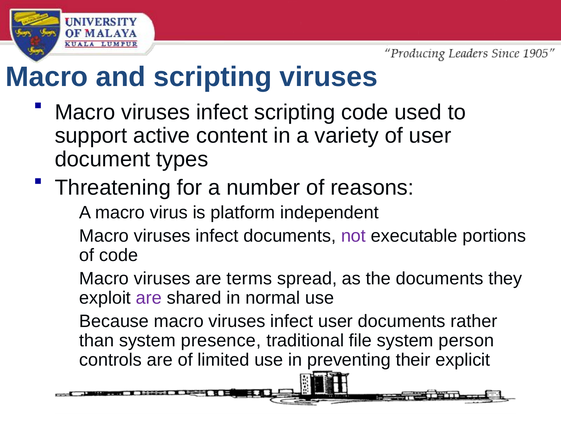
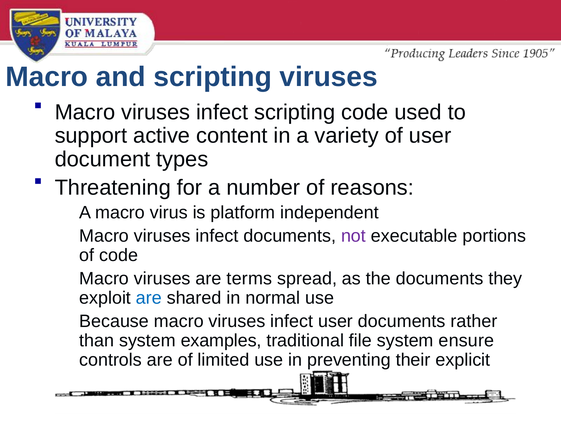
are colour: purple -> blue (149, 298)
presence: presence -> examples (221, 340)
person: person -> ensure (466, 340)
